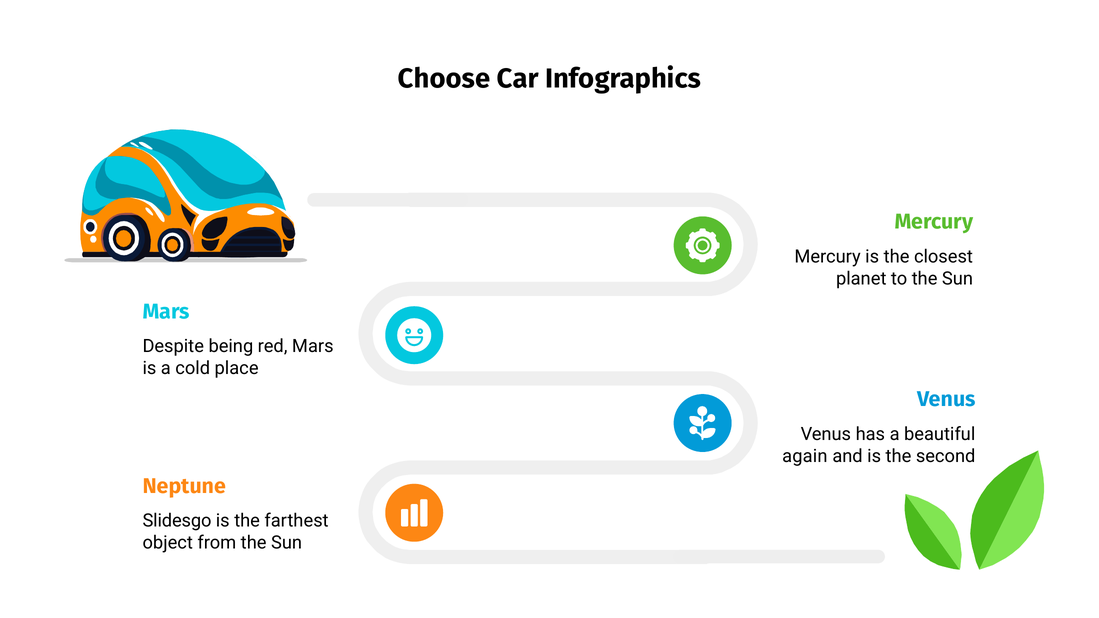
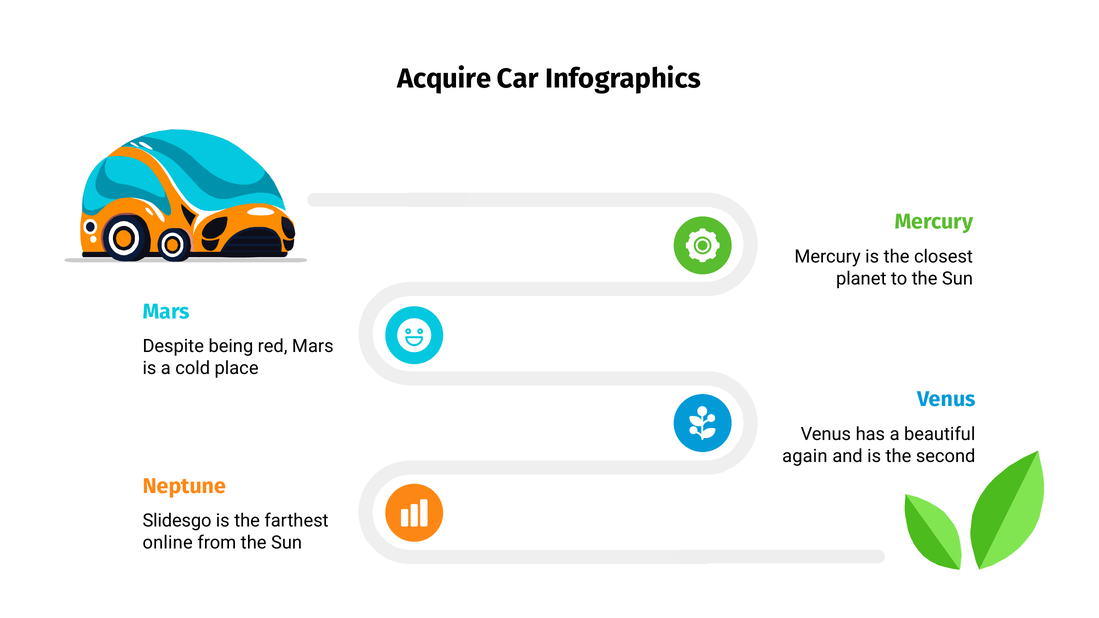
Choose: Choose -> Acquire (444, 79)
object: object -> online (168, 543)
